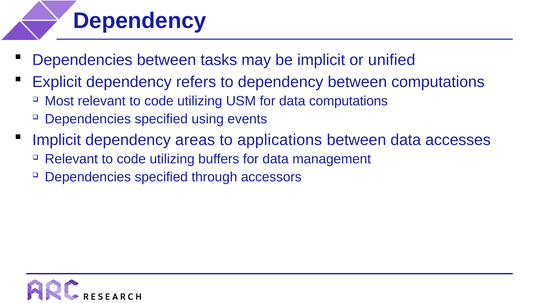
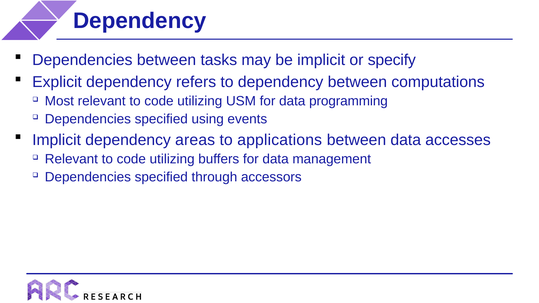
unified: unified -> specify (392, 60)
data computations: computations -> programming (348, 101)
